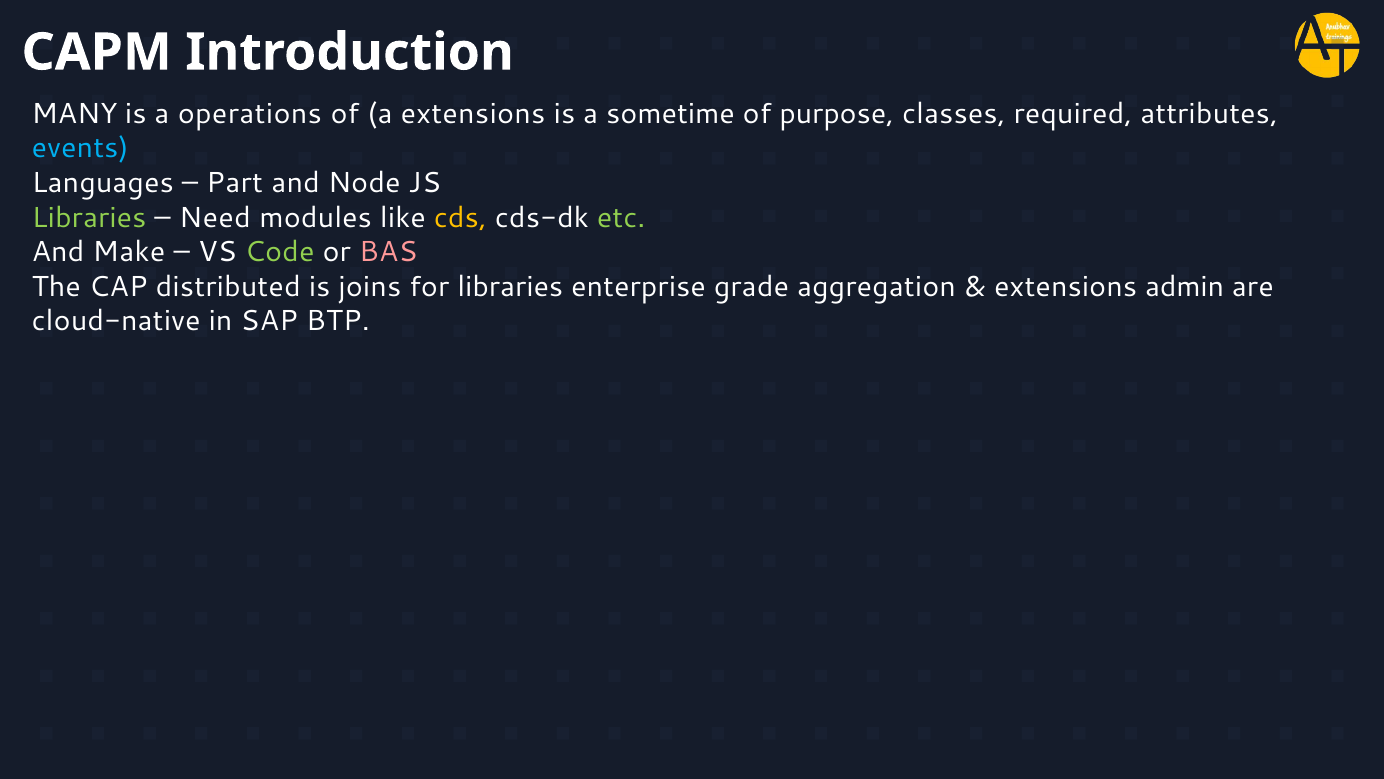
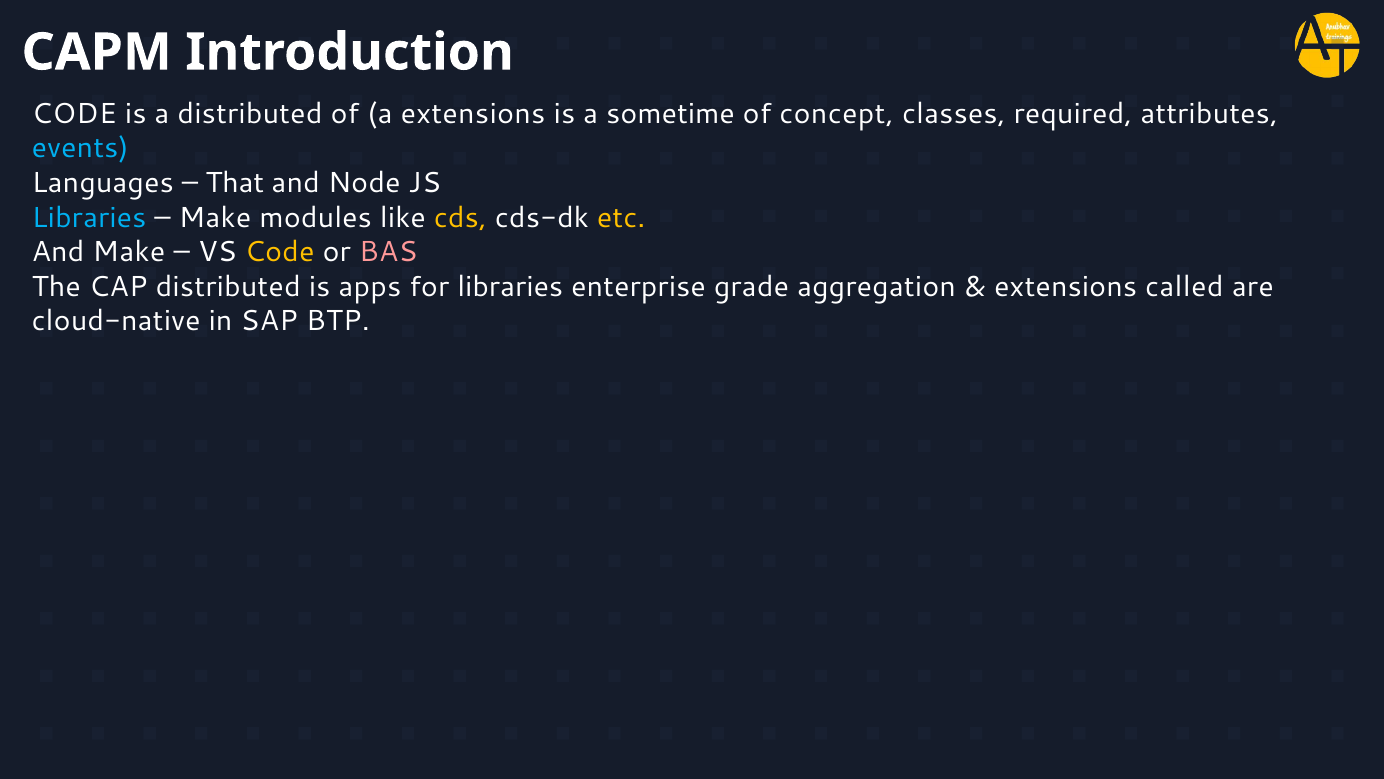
MANY: MANY -> CODE (74, 114)
a operations: operations -> distributed (250, 114)
purpose: purpose -> concept (837, 114)
Part: Part -> That (235, 183)
Libraries colour: light green -> light blue (89, 217)
Need: Need -> Make (215, 217)
etc colour: light green -> yellow (621, 217)
Code colour: light green -> yellow (280, 252)
joins: joins -> apps (370, 287)
admin: admin -> called (1184, 287)
